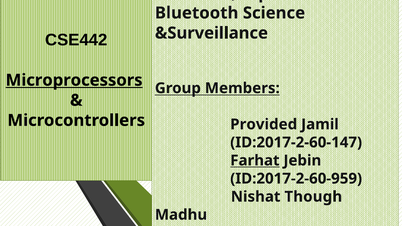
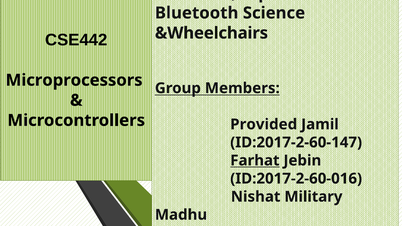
&Surveillance: &Surveillance -> &Wheelchairs (211, 33)
Microprocessors underline: present -> none (74, 80)
ID:2017-2-60-959: ID:2017-2-60-959 -> ID:2017-2-60-016 (296, 179)
Though: Though -> Military (313, 197)
